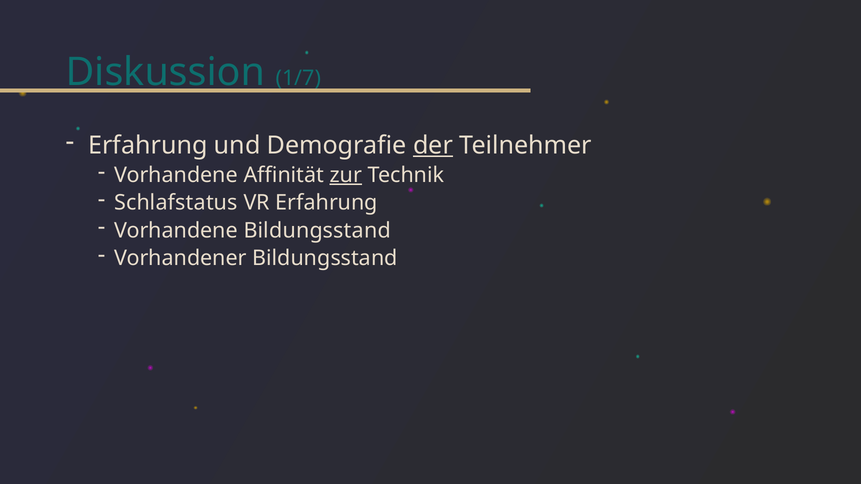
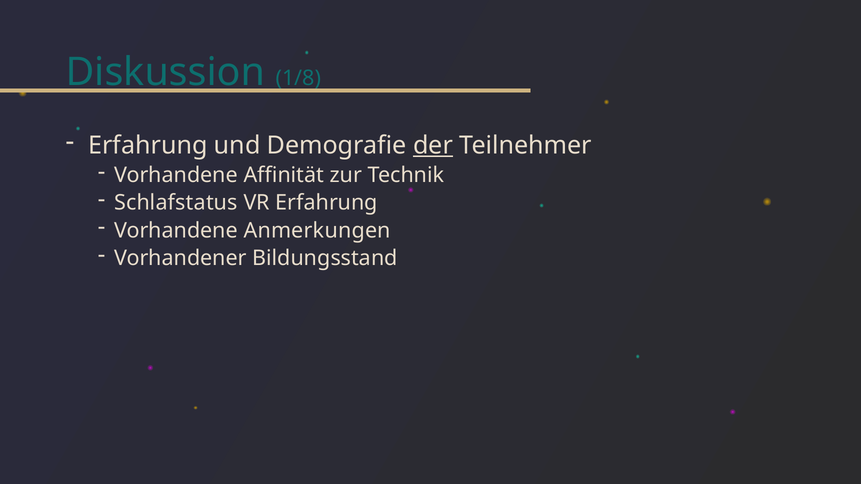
1/7: 1/7 -> 1/8 (298, 78)
zur underline: present -> none (346, 175)
Vorhandene Bildungsstand: Bildungsstand -> Anmerkungen (317, 231)
